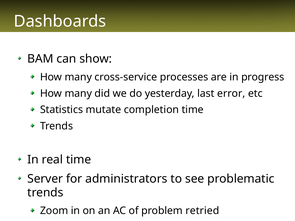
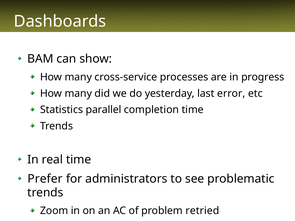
mutate: mutate -> parallel (104, 110)
Server: Server -> Prefer (45, 179)
